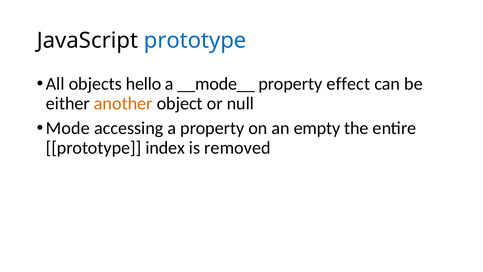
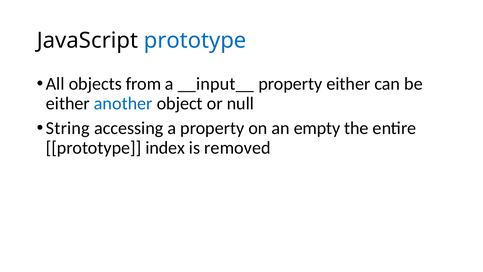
hello: hello -> from (144, 84)
__mode__: __mode__ -> __input__ (216, 84)
property effect: effect -> either (348, 84)
another colour: orange -> blue (123, 103)
Mode: Mode -> String (68, 128)
